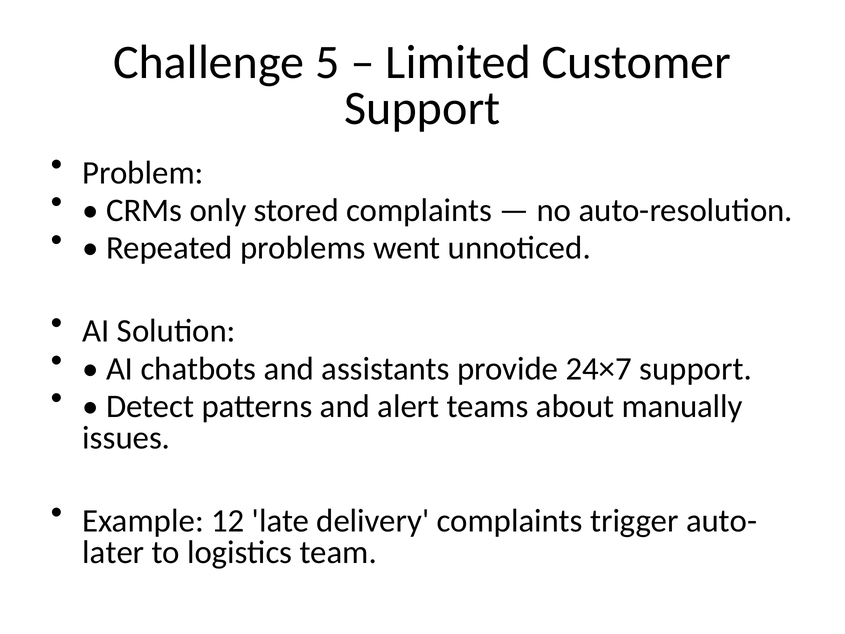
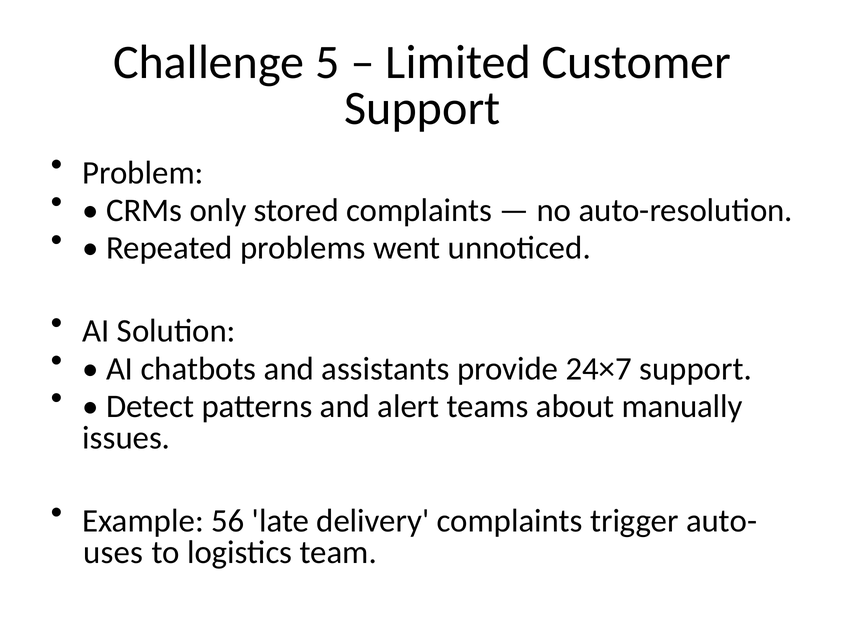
12: 12 -> 56 (228, 521)
later: later -> uses (113, 552)
